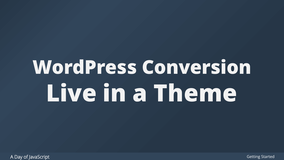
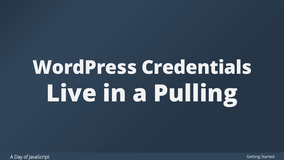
Conversion: Conversion -> Credentials (197, 68)
Theme: Theme -> Pulling (195, 93)
